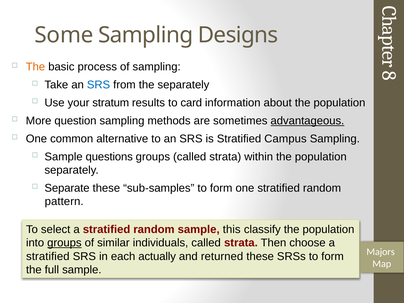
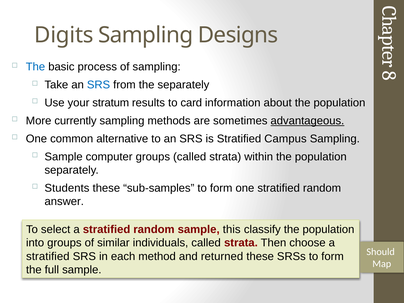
Some: Some -> Digits (64, 35)
The colour: orange -> blue (35, 67)
question: question -> currently (75, 121)
questions: questions -> computer (109, 157)
Separate: Separate -> Students (67, 188)
pattern: pattern -> answer (64, 202)
groups underline: present -> none (64, 243)
Majors: Majors -> Should (381, 252)
actually: actually -> method (157, 256)
